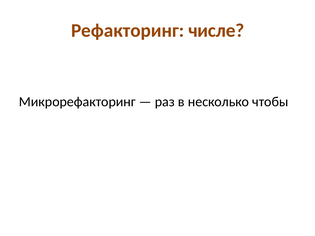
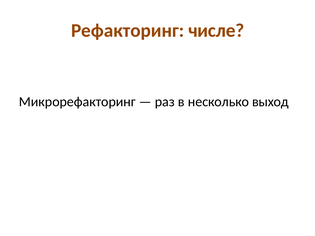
чтобы: чтобы -> выход (270, 102)
